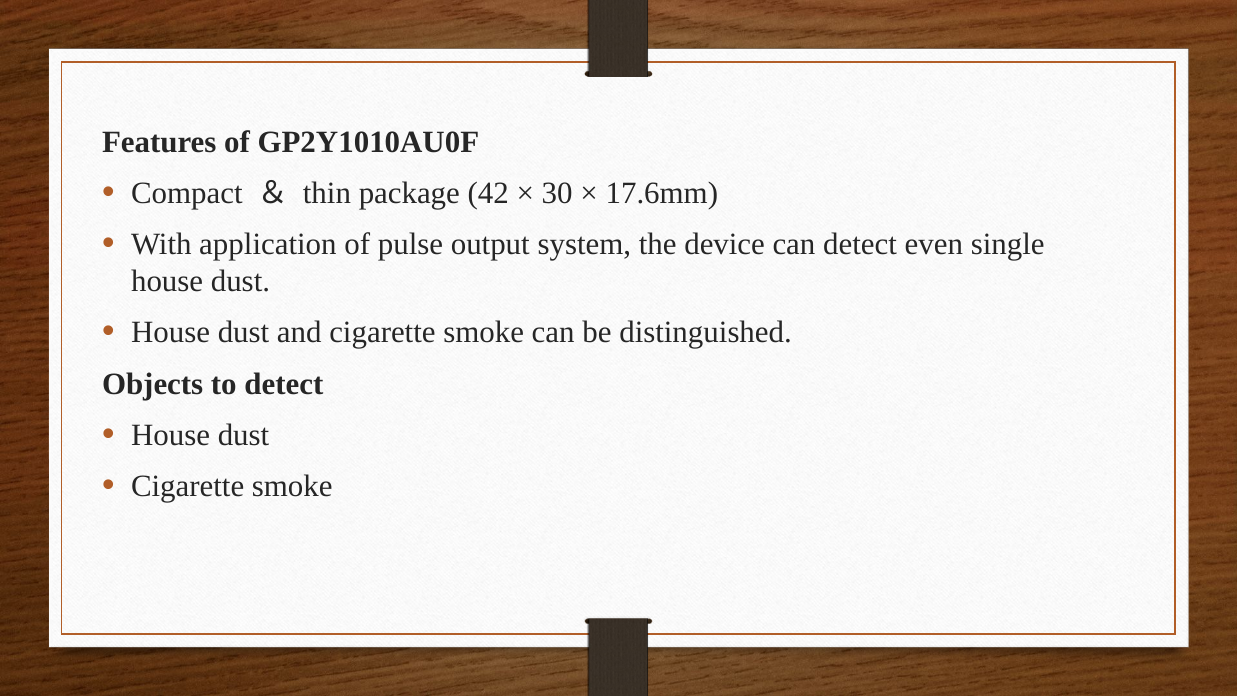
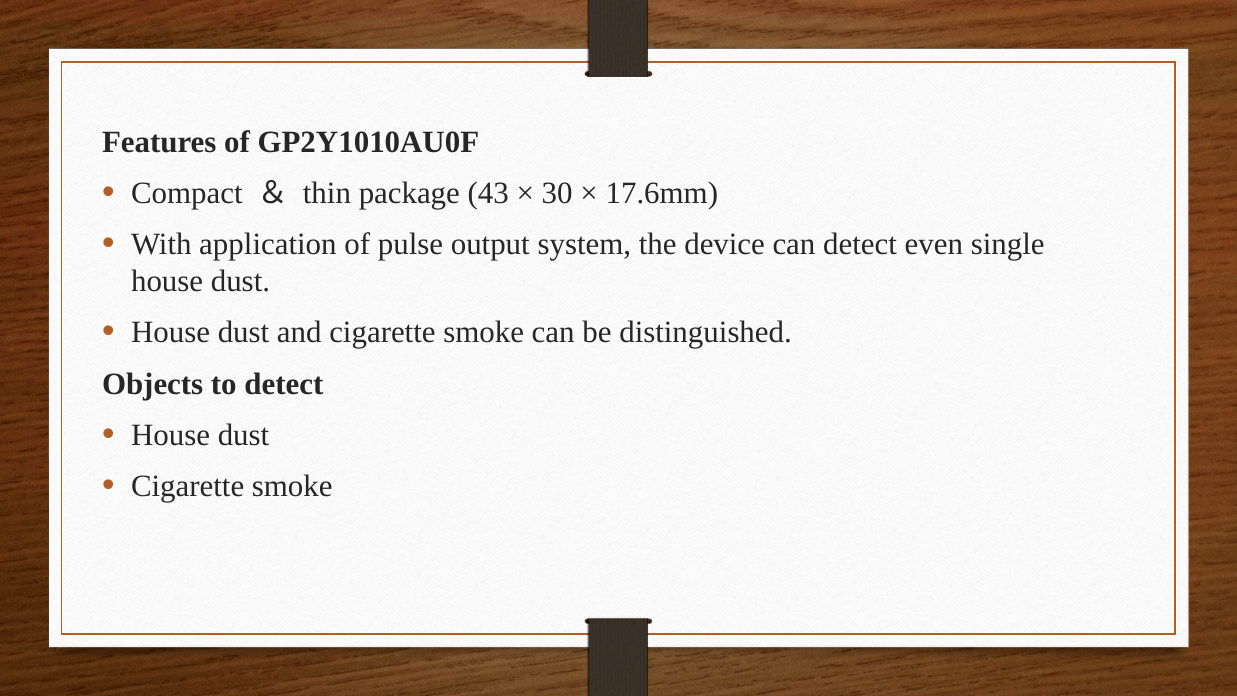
42: 42 -> 43 (488, 194)
